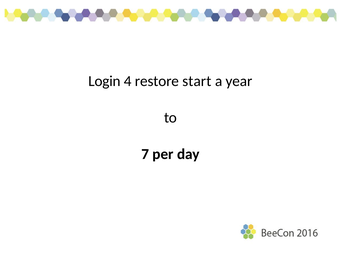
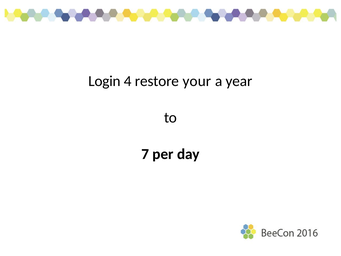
start: start -> your (197, 81)
